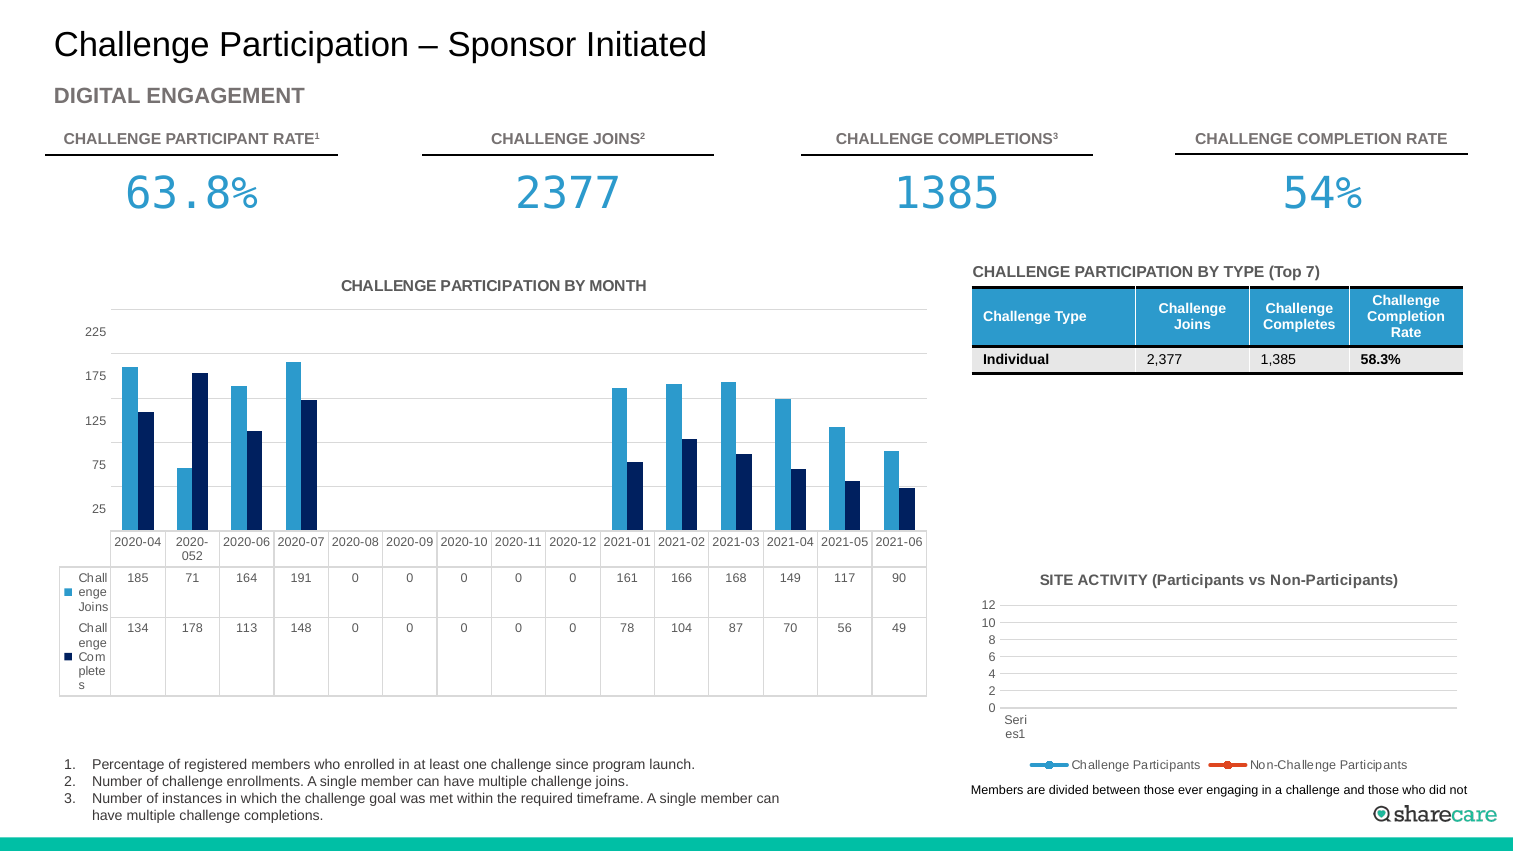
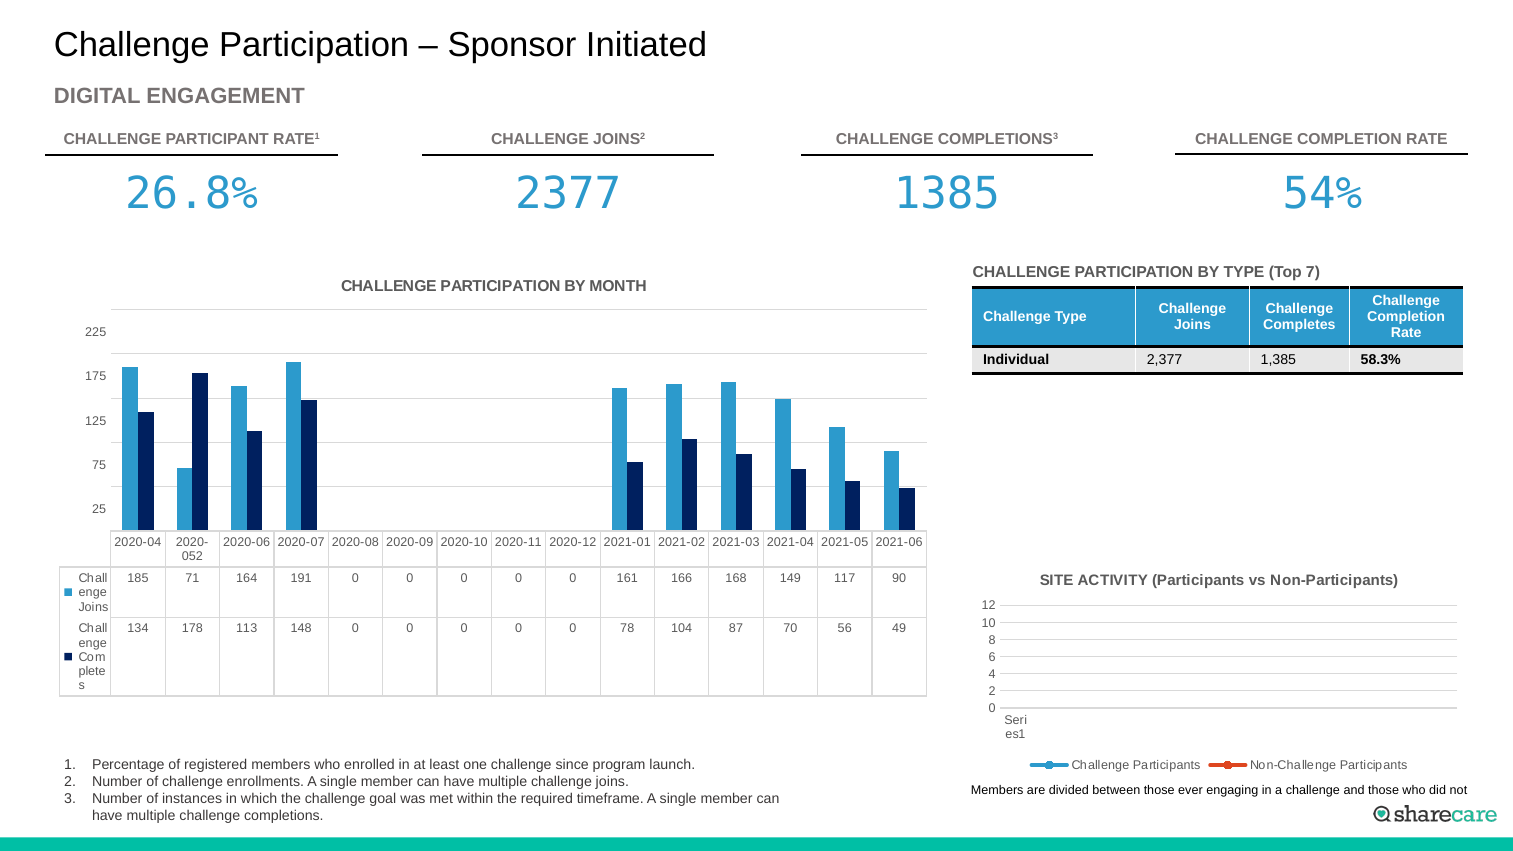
63.8%: 63.8% -> 26.8% (192, 194)
